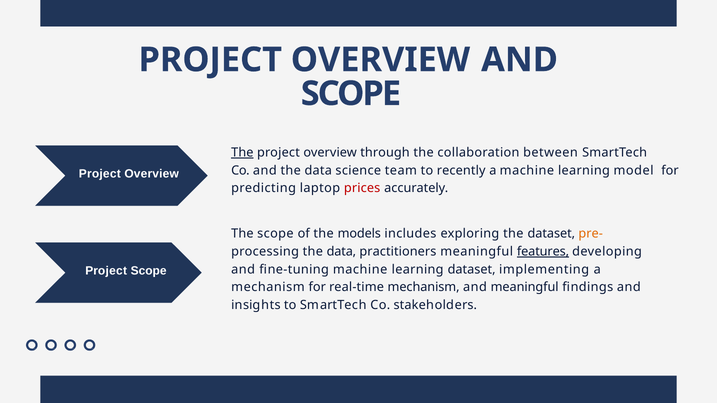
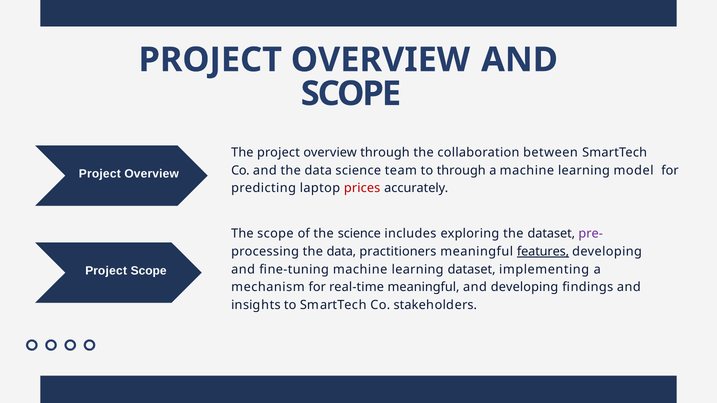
The underline: present -> none (242, 153)
to recently: recently -> through (461, 171)
the models: models -> science (359, 234)
pre- colour: orange -> purple (591, 234)
real-time mechanism: mechanism -> meaningful (424, 287)
and meaningful: meaningful -> developing (525, 287)
